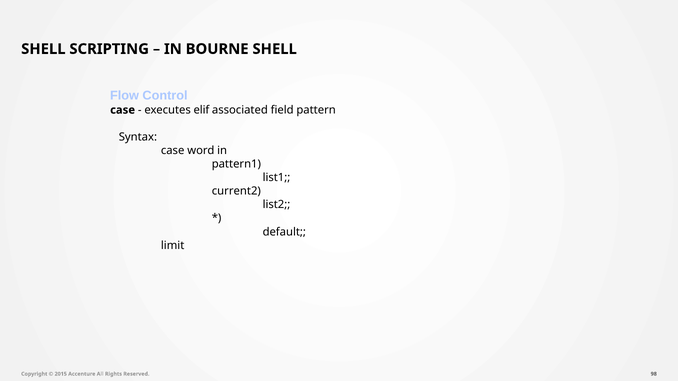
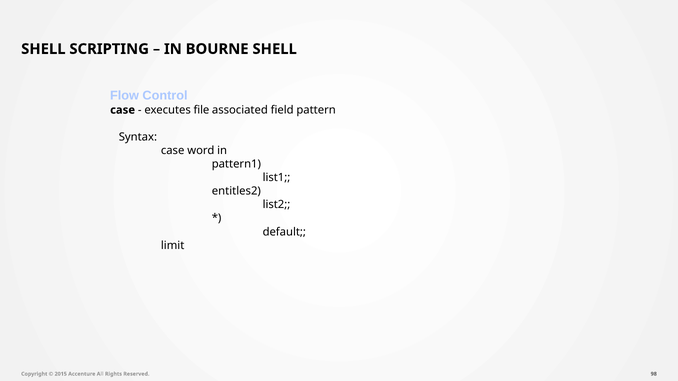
elif: elif -> file (201, 110)
current2: current2 -> entitles2 (236, 191)
